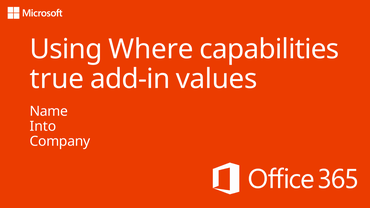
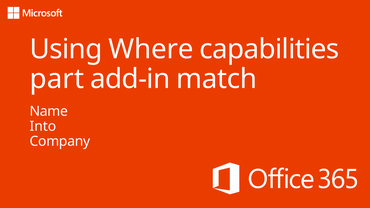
true: true -> part (57, 79)
values: values -> match (217, 79)
